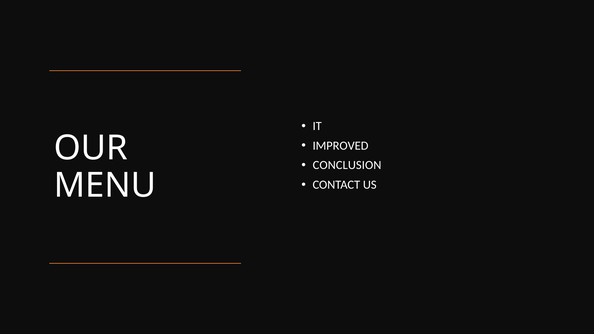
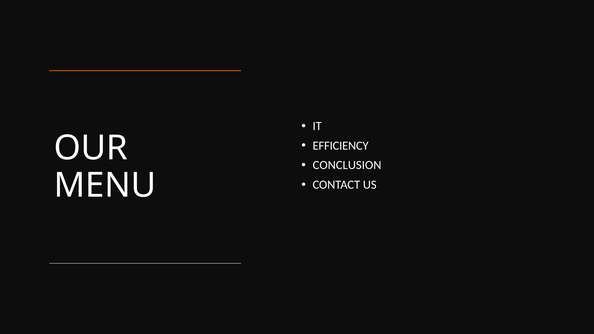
IMPROVED: IMPROVED -> EFFICIENCY (341, 146)
